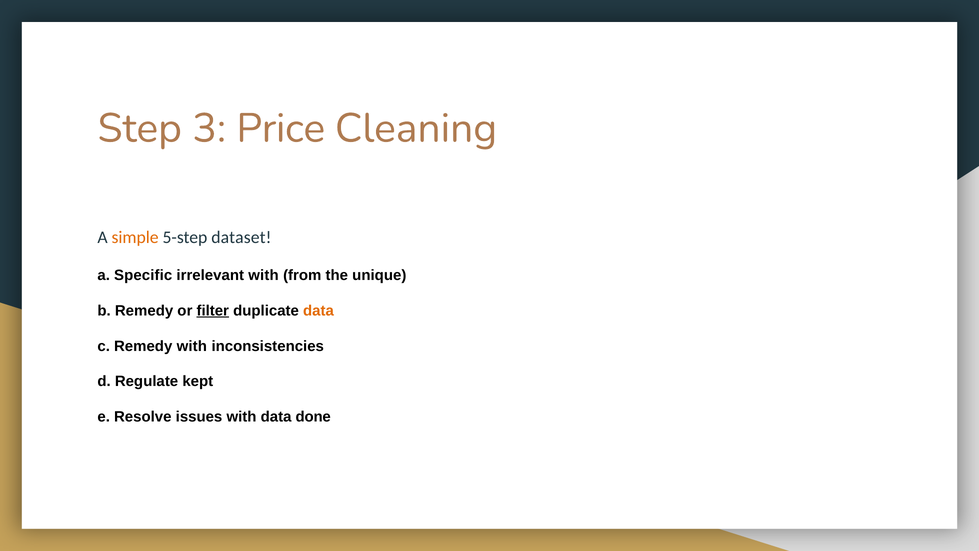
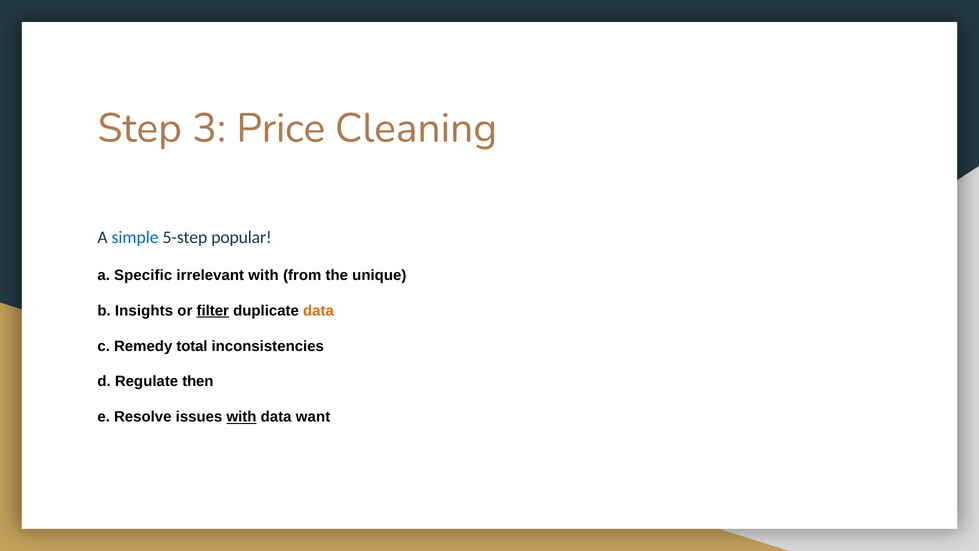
simple colour: orange -> blue (135, 237)
dataset: dataset -> popular (242, 237)
b Remedy: Remedy -> Insights (144, 310)
Remedy with: with -> total (192, 346)
kept: kept -> then (198, 381)
with underline: none -> present (241, 417)
done: done -> want (313, 417)
